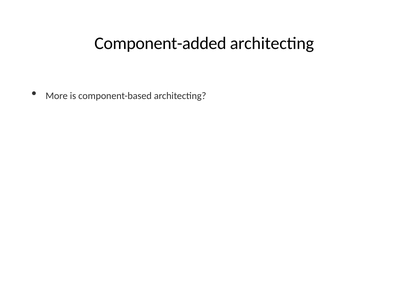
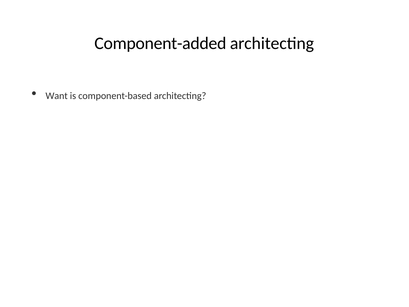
More: More -> Want (57, 96)
